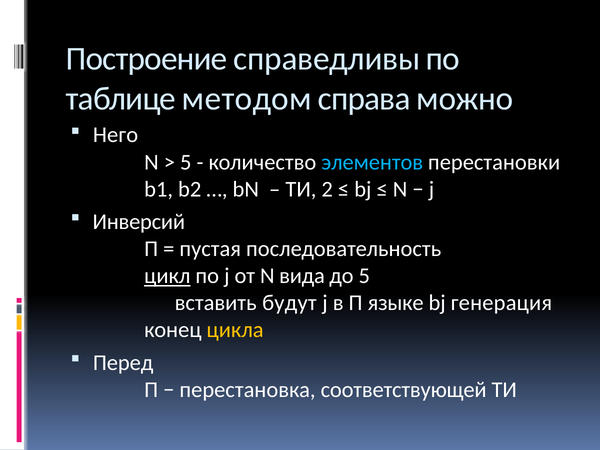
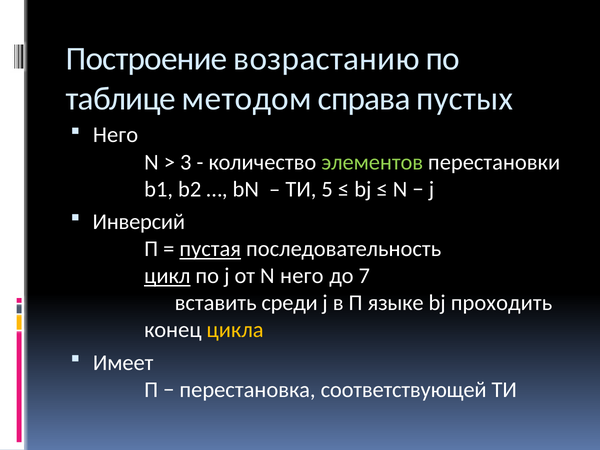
справедливы: справедливы -> возрастанию (327, 59)
можно: можно -> пустых (465, 99)
5: 5 -> 3 (186, 162)
элементов colour: light blue -> light green (372, 162)
2: 2 -> 5 (327, 189)
пустая underline: none -> present (210, 249)
N вида: вида -> него (302, 276)
до 5: 5 -> 7 (364, 276)
будут: будут -> среди (290, 303)
генерация: генерация -> проходить (502, 303)
Перед: Перед -> Имеет (123, 363)
